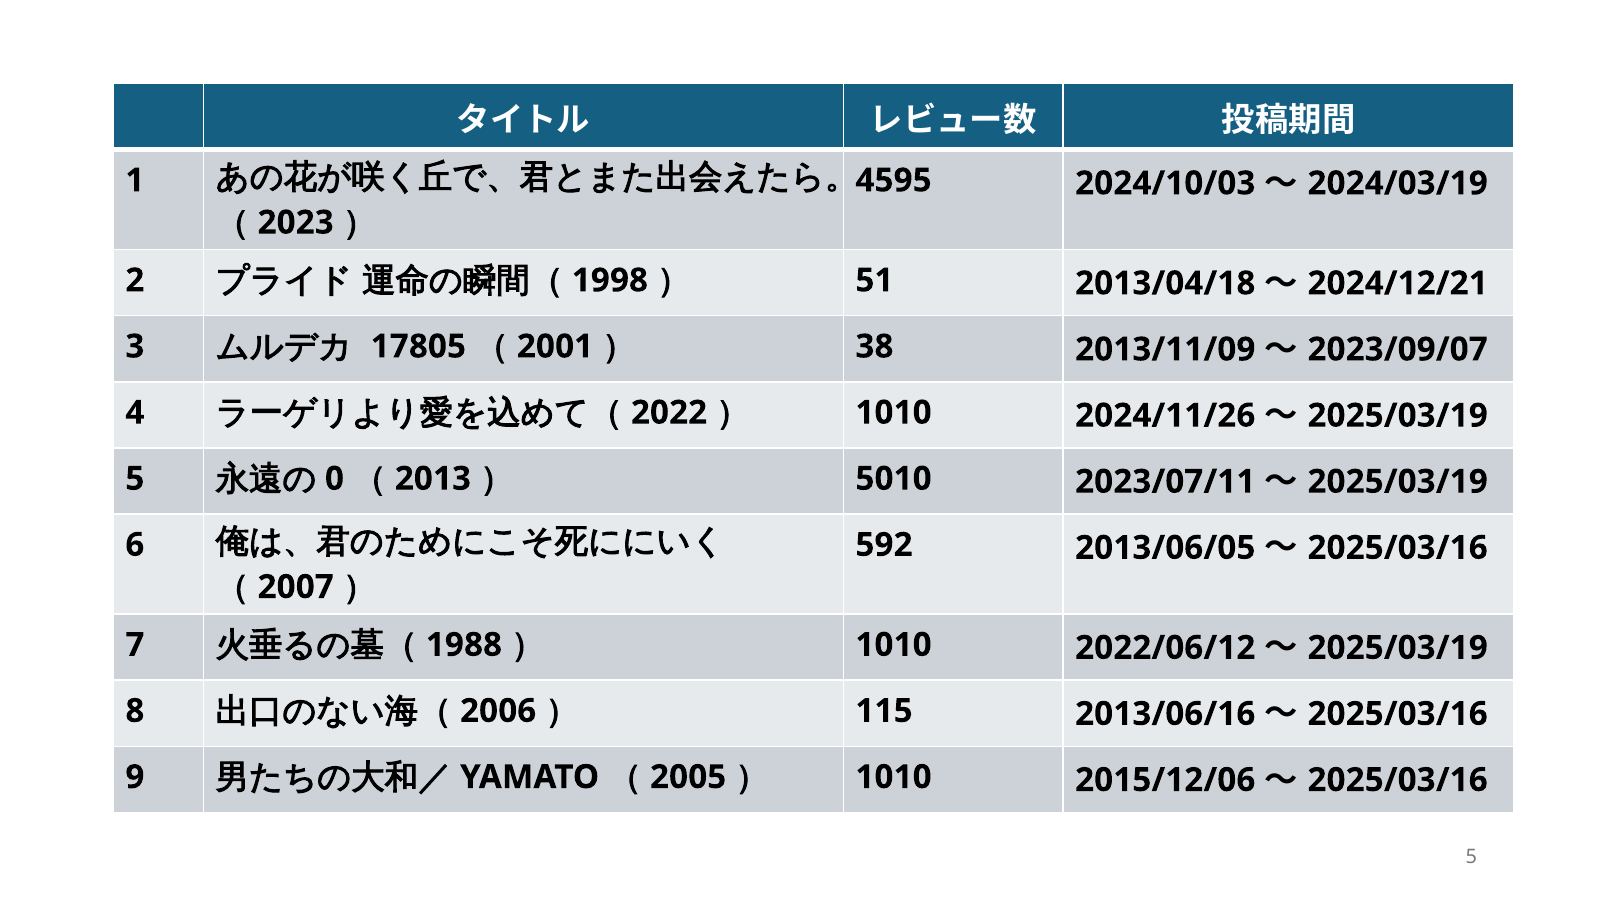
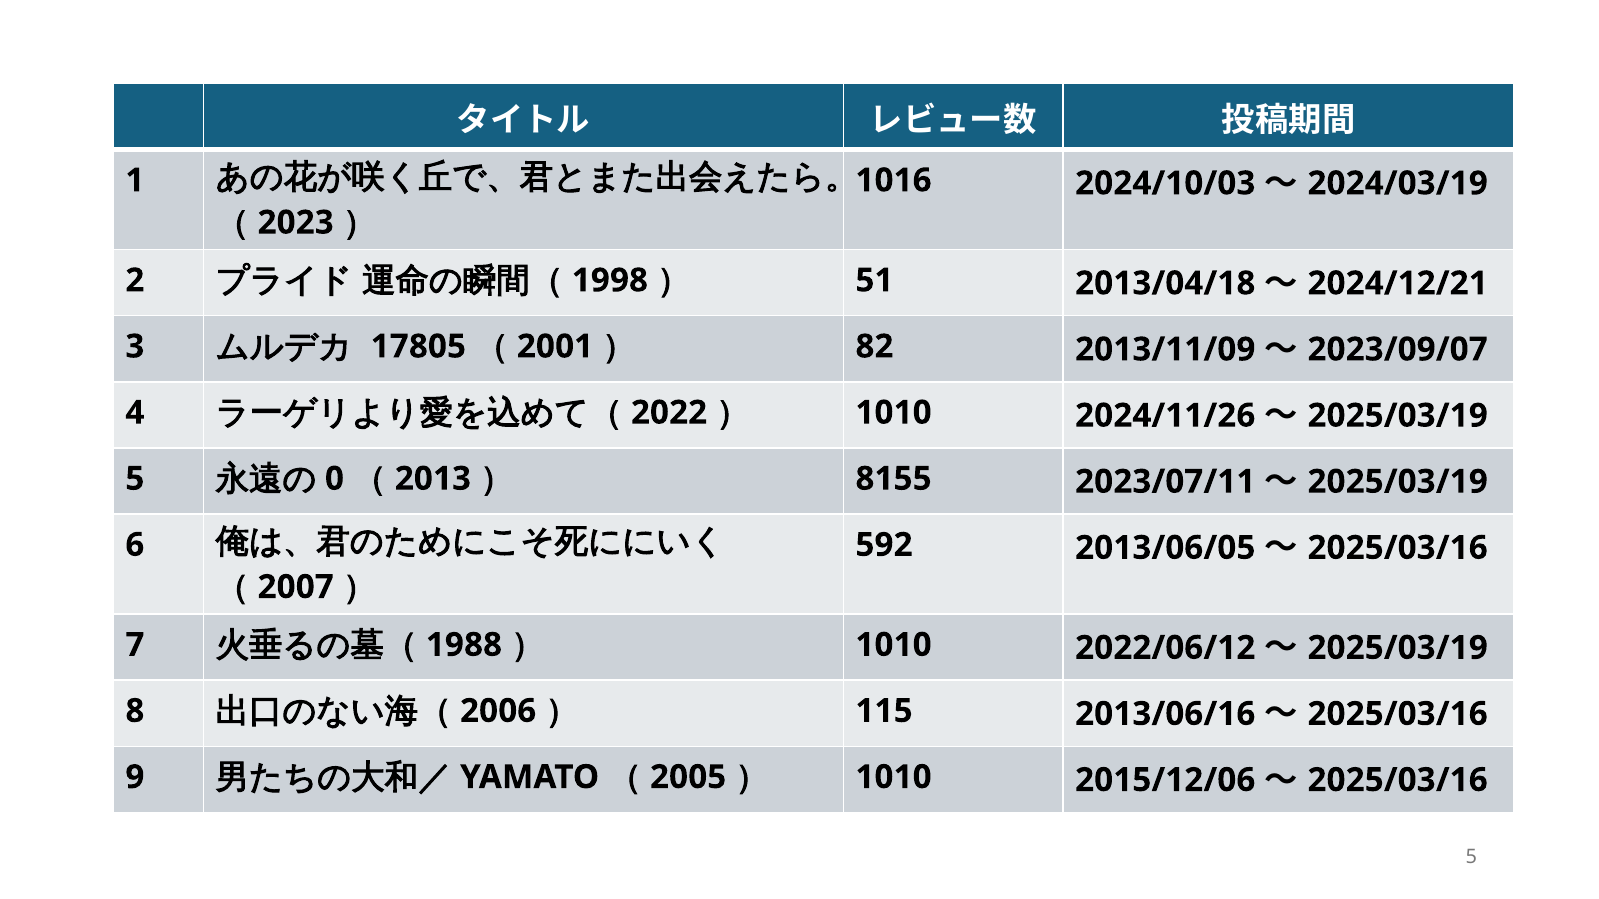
4595: 4595 -> 1016 (894, 180)
38: 38 -> 82 (874, 347)
5010: 5010 -> 8155 (894, 479)
